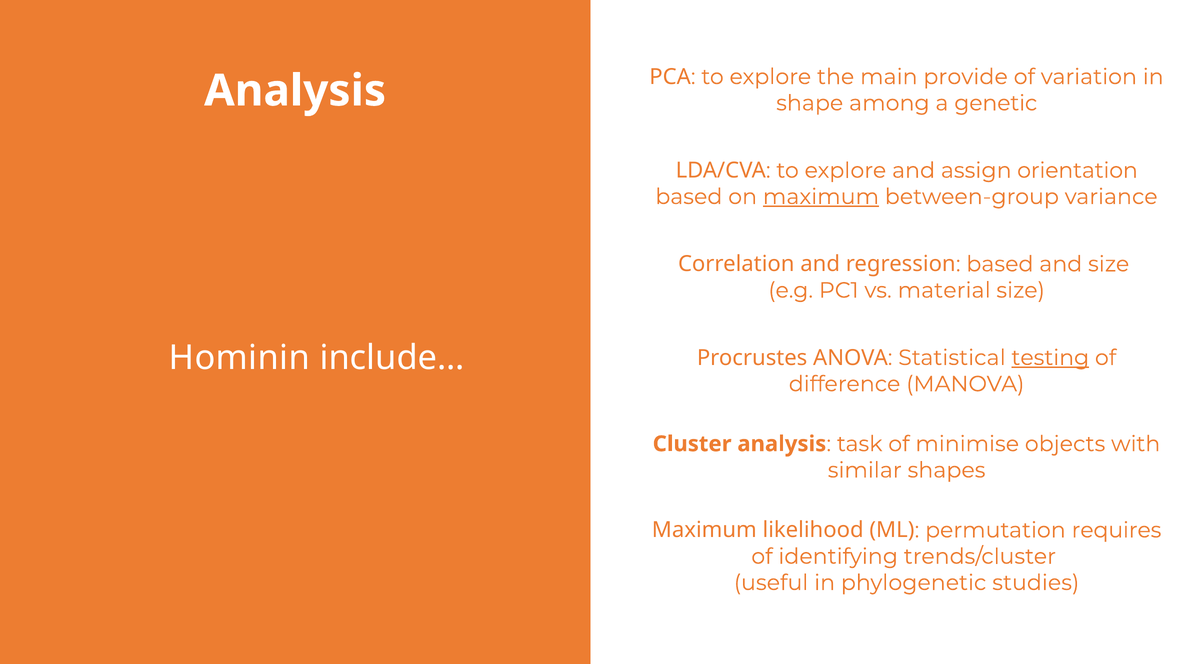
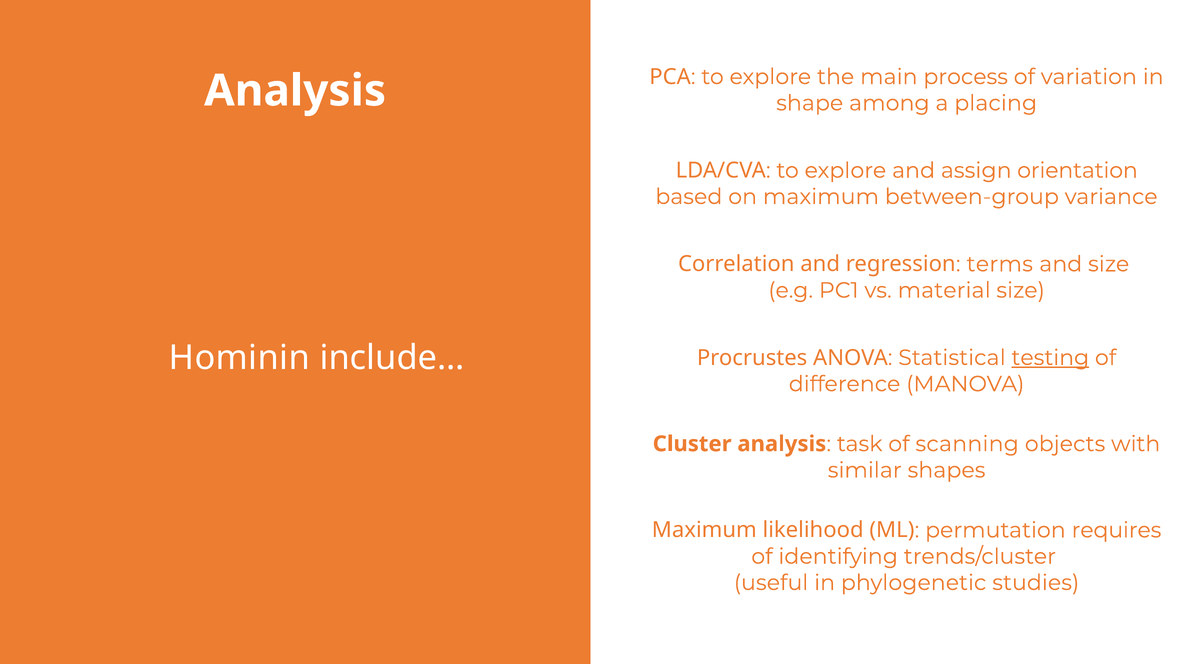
provide: provide -> process (966, 77)
genetic: genetic -> placing (996, 103)
maximum underline: present -> none (821, 197)
regression based: based -> terms (1000, 264)
minimise: minimise -> scanning (967, 444)
